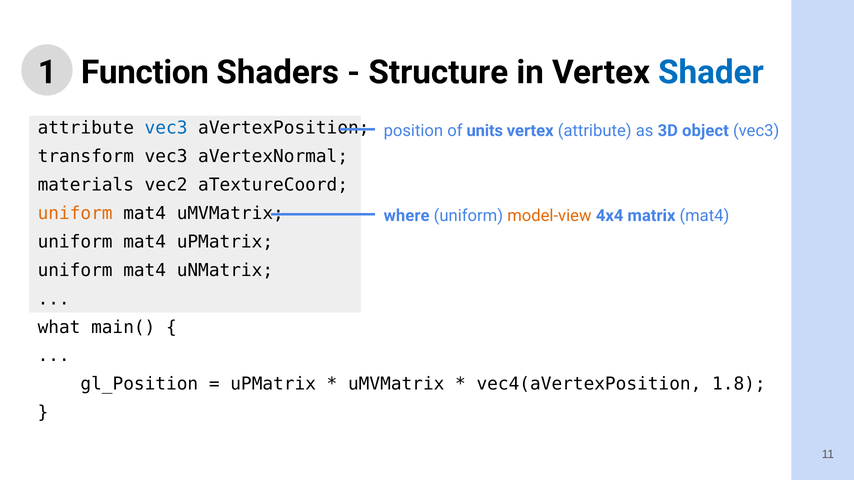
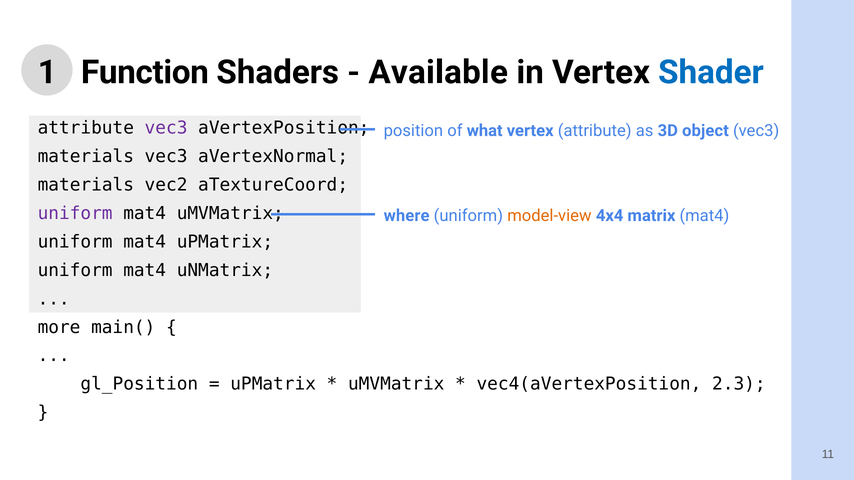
Structure: Structure -> Available (438, 72)
vec3 colour: blue -> purple (166, 128)
units: units -> what (485, 131)
transform: transform -> materials (86, 157)
uniform colour: orange -> purple (75, 214)
what: what -> more (59, 327)
1.8: 1.8 -> 2.3 (739, 384)
